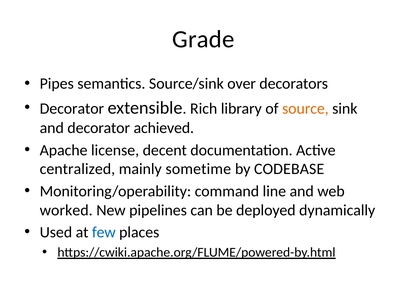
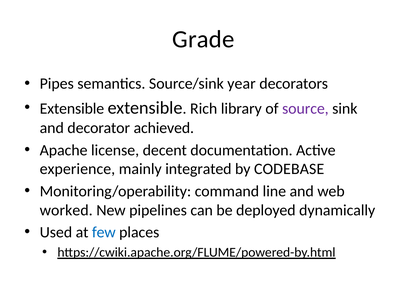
over: over -> year (242, 84)
Decorator: Decorator -> Extensible (72, 109)
source colour: orange -> purple (305, 109)
centralized: centralized -> experience (77, 169)
sometime: sometime -> integrated (198, 169)
